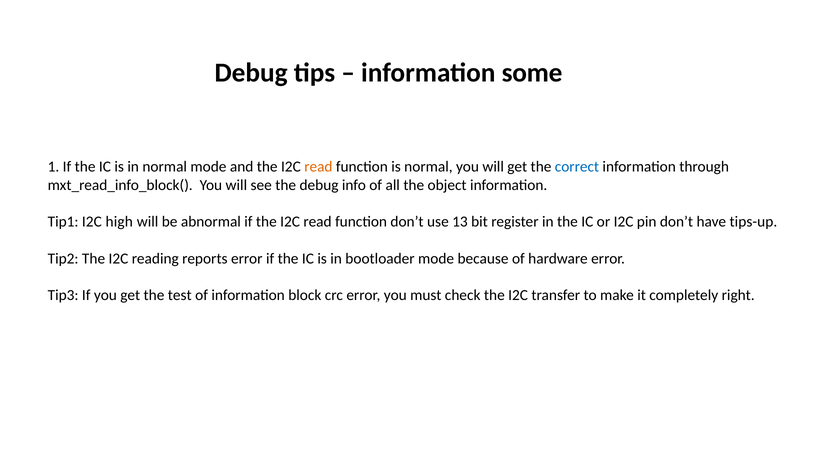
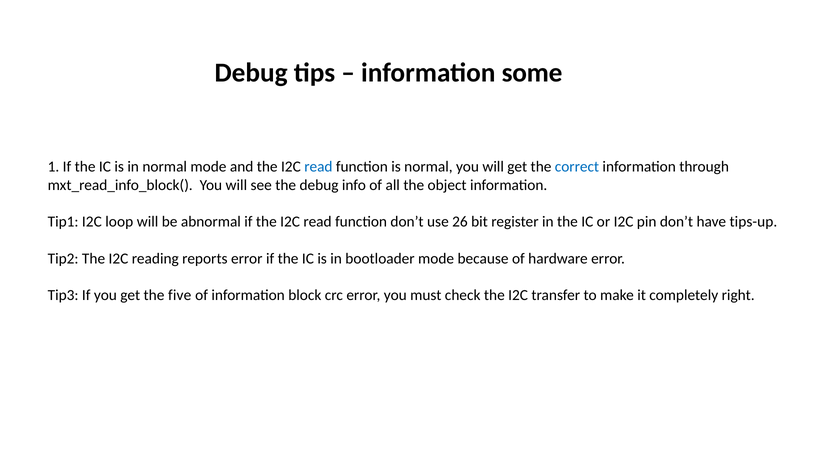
read colour: orange -> blue (318, 167)
high: high -> loop (119, 222)
13: 13 -> 26 (460, 222)
test: test -> five (180, 295)
